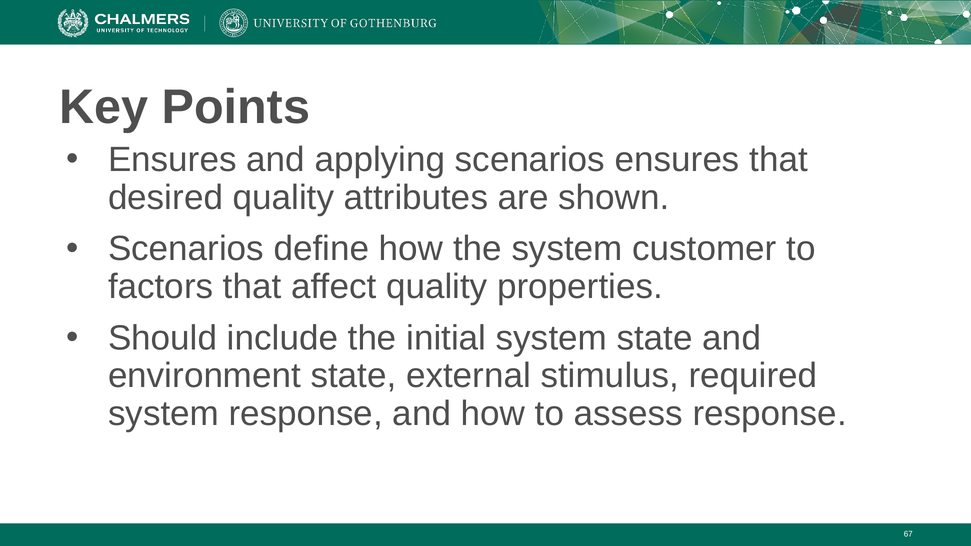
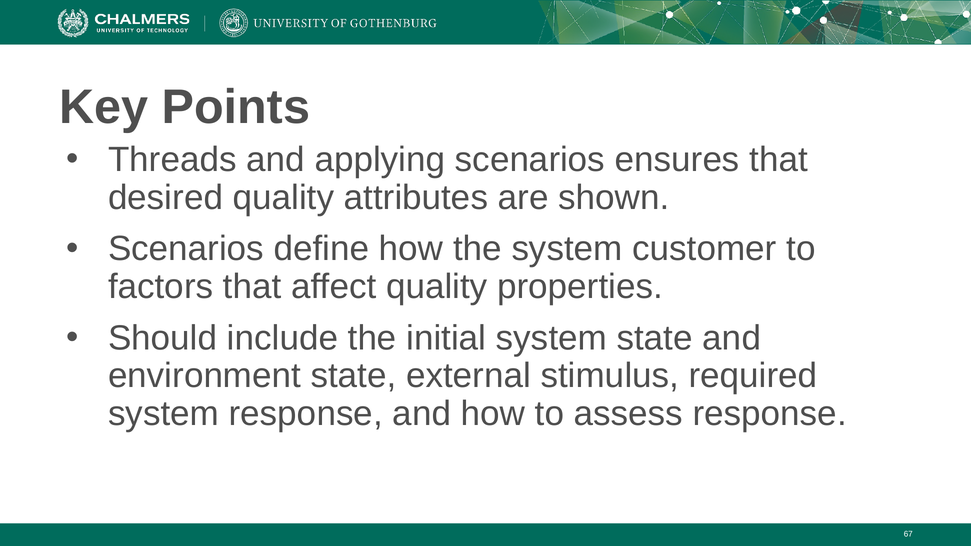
Ensures: Ensures -> Threads (172, 160)
